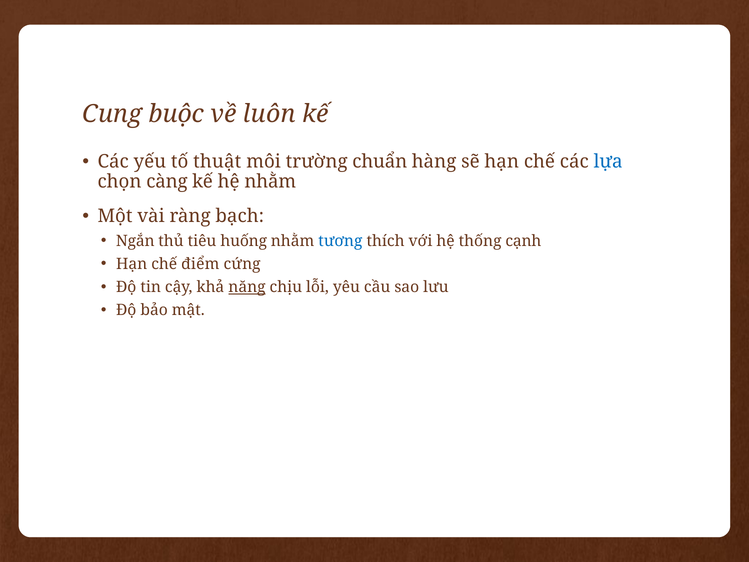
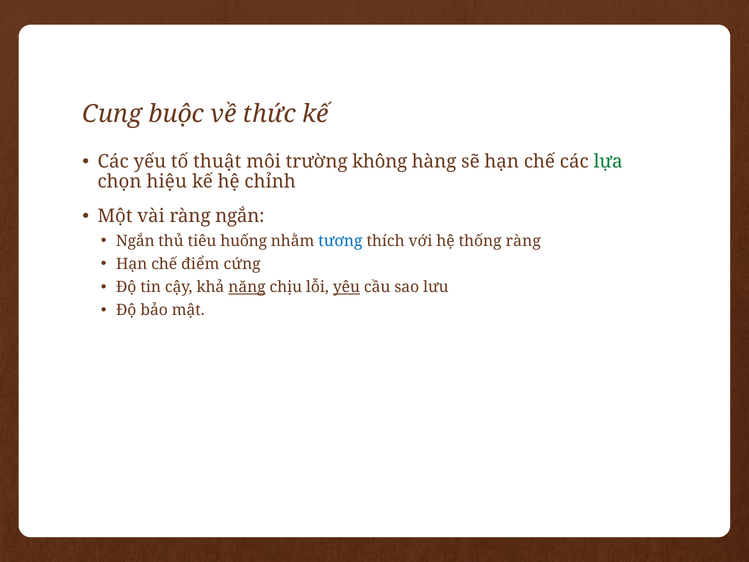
luôn: luôn -> thức (269, 114)
chuẩn: chuẩn -> không (380, 161)
lựa colour: blue -> green (608, 161)
càng: càng -> hiệu (167, 182)
hệ nhằm: nhằm -> chỉnh (270, 182)
ràng bạch: bạch -> ngắn (240, 216)
thống cạnh: cạnh -> ràng (523, 241)
yêu underline: none -> present (346, 287)
